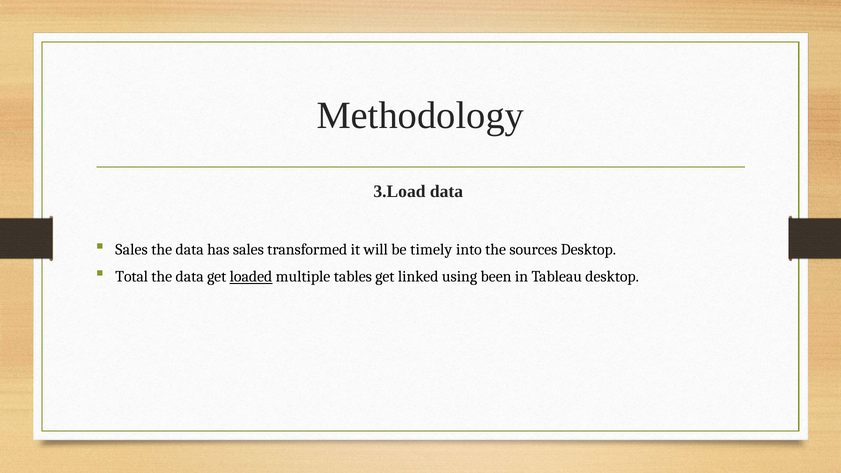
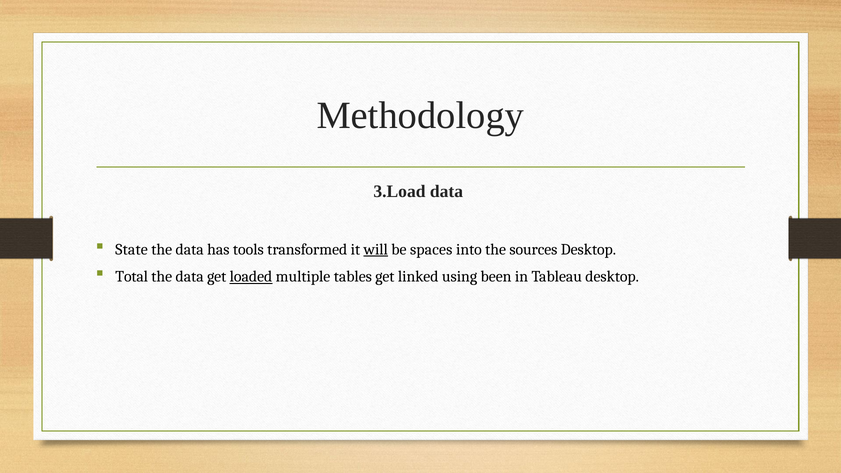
Sales: Sales -> State (132, 249)
has sales: sales -> tools (248, 249)
will underline: none -> present (376, 249)
timely: timely -> spaces (431, 249)
